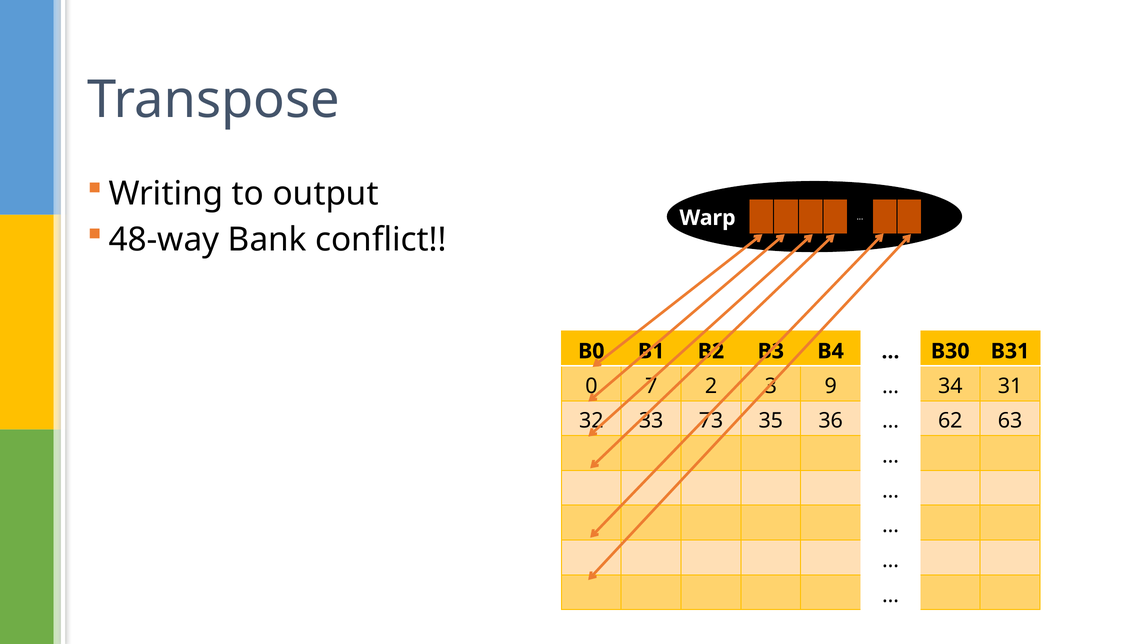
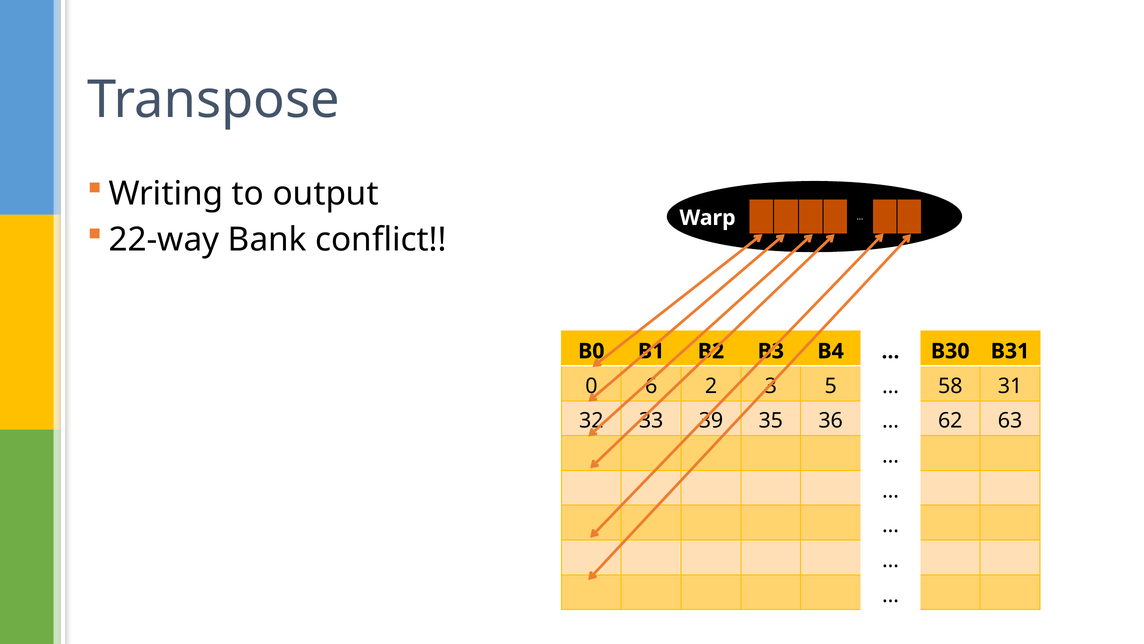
48-way: 48-way -> 22-way (164, 239)
7: 7 -> 6 (651, 386)
9: 9 -> 5 (831, 386)
34: 34 -> 58 (950, 386)
73: 73 -> 39 (711, 420)
